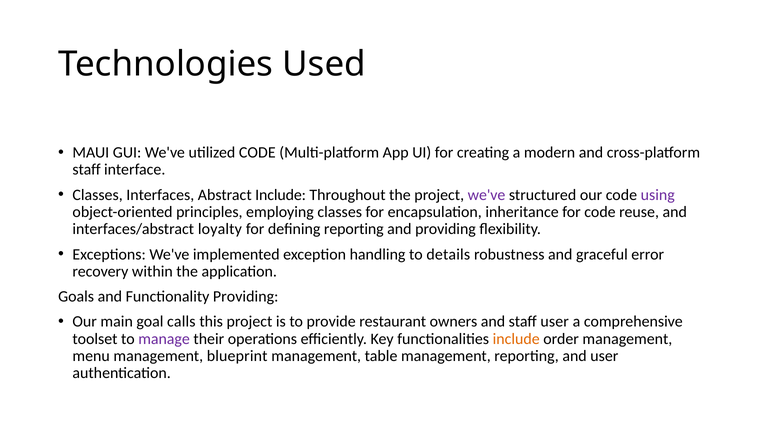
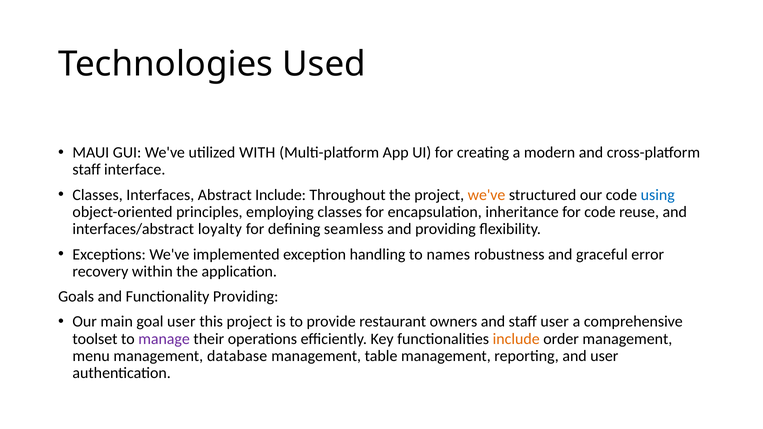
utilized CODE: CODE -> WITH (257, 153)
we've colour: purple -> orange (487, 195)
using colour: purple -> blue (658, 195)
defining reporting: reporting -> seamless (354, 229)
details: details -> names (448, 254)
goal calls: calls -> user (181, 322)
blueprint: blueprint -> database (237, 356)
